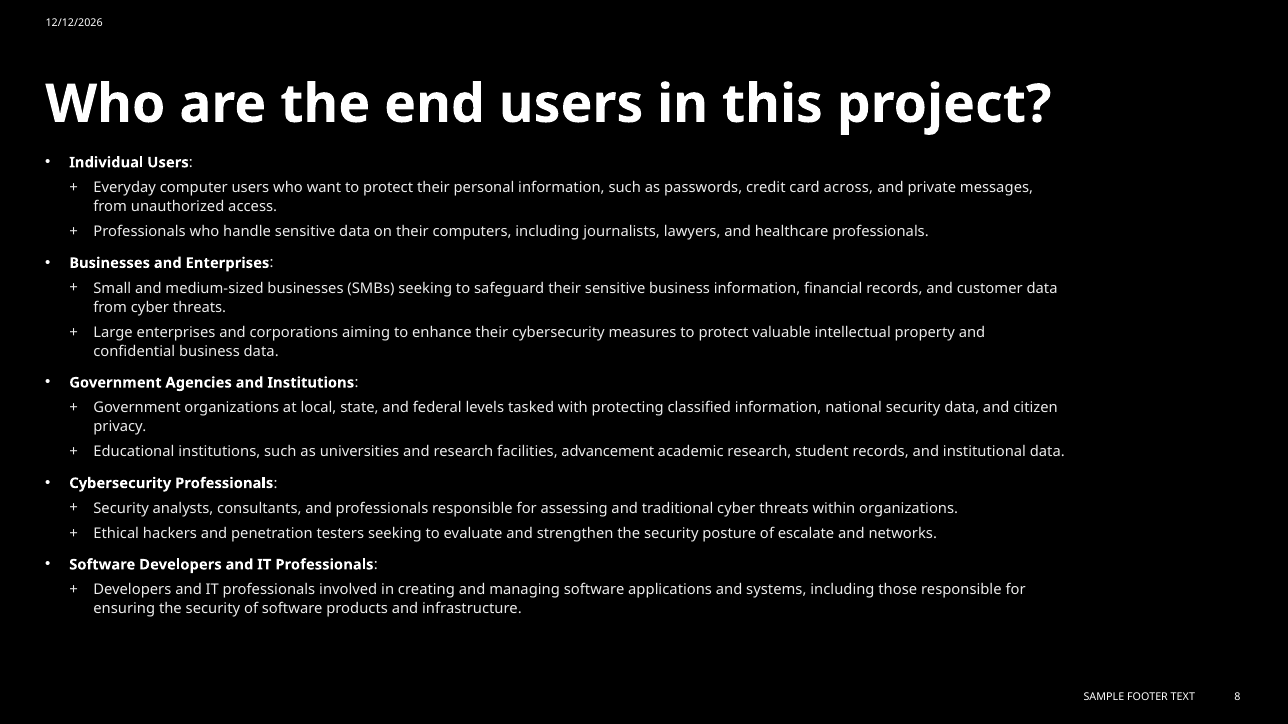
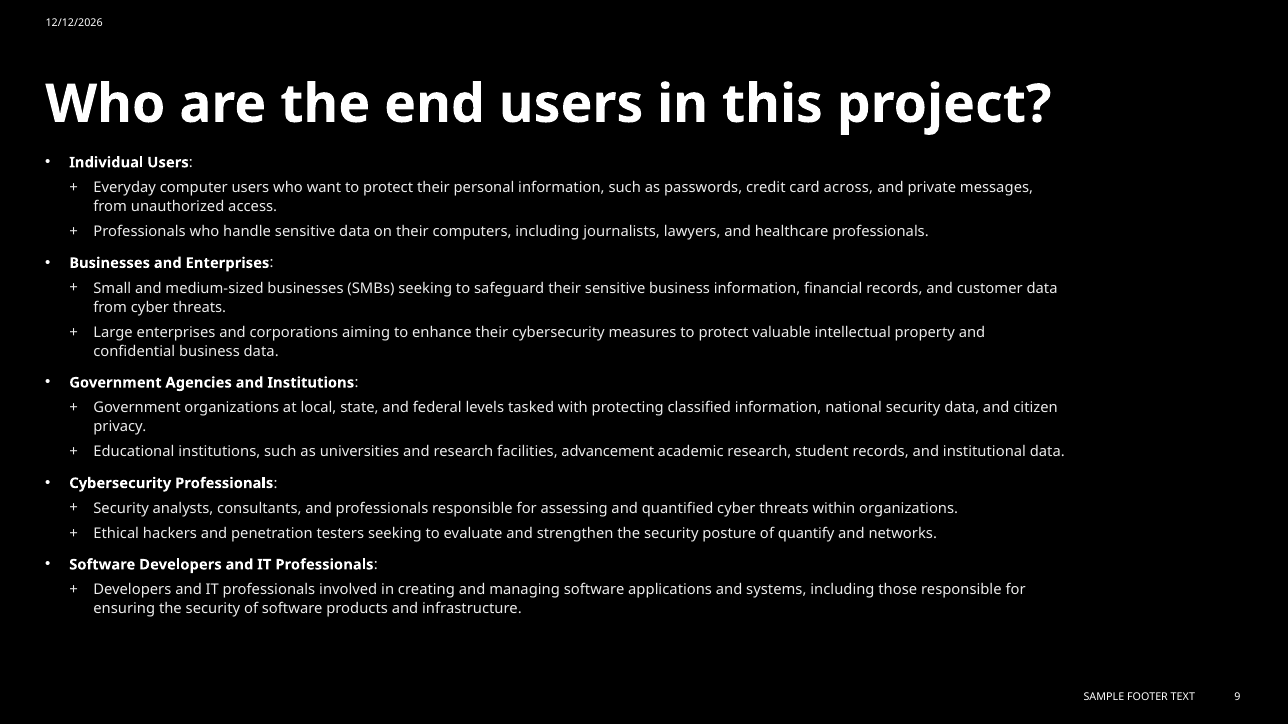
traditional: traditional -> quantified (678, 509)
escalate: escalate -> quantify (806, 534)
8: 8 -> 9 (1237, 698)
